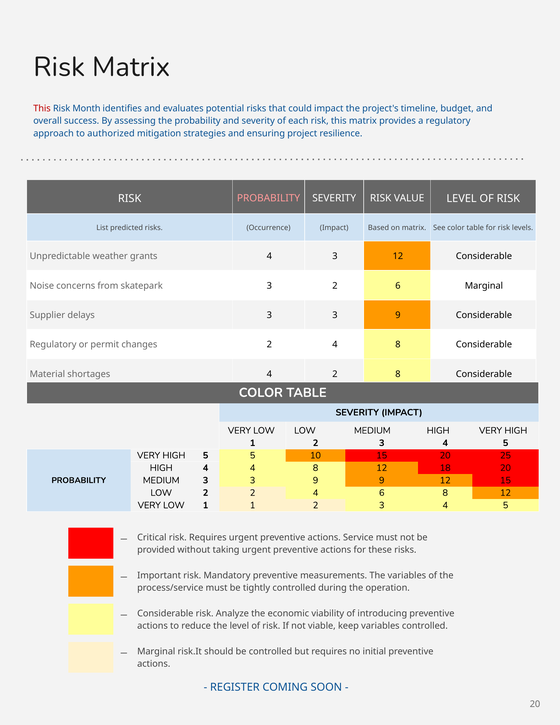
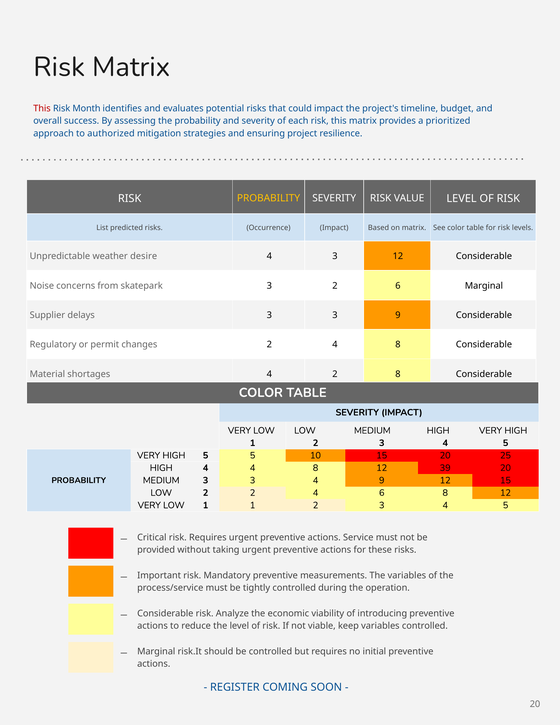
a regulatory: regulatory -> prioritized (448, 121)
PROBABILITY colour: pink -> yellow (269, 198)
grants: grants -> desire (144, 256)
18: 18 -> 39 (445, 468)
MEDIUM 3 3 9: 9 -> 4 (316, 480)
